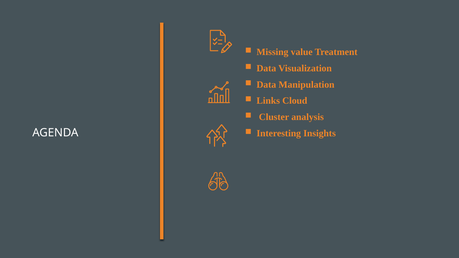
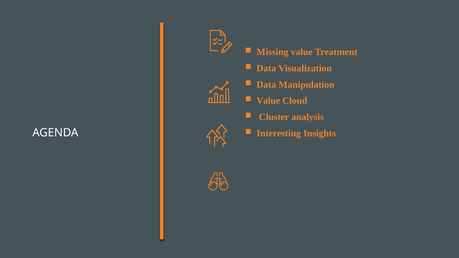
Links: Links -> Value (268, 101)
